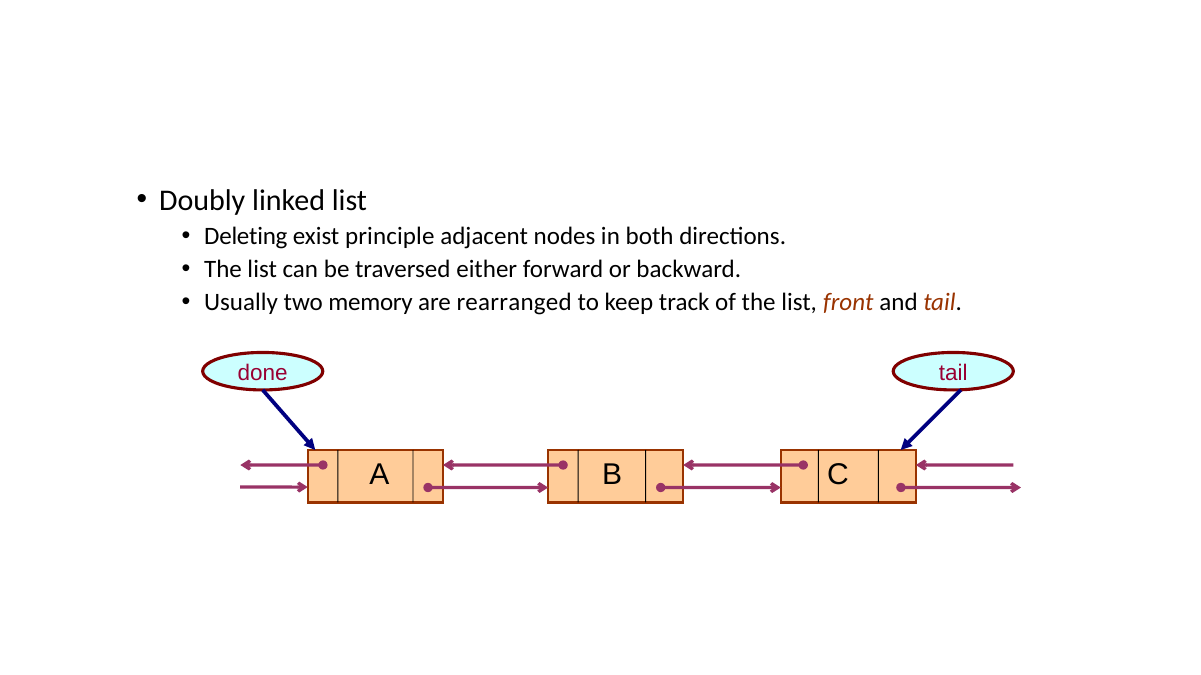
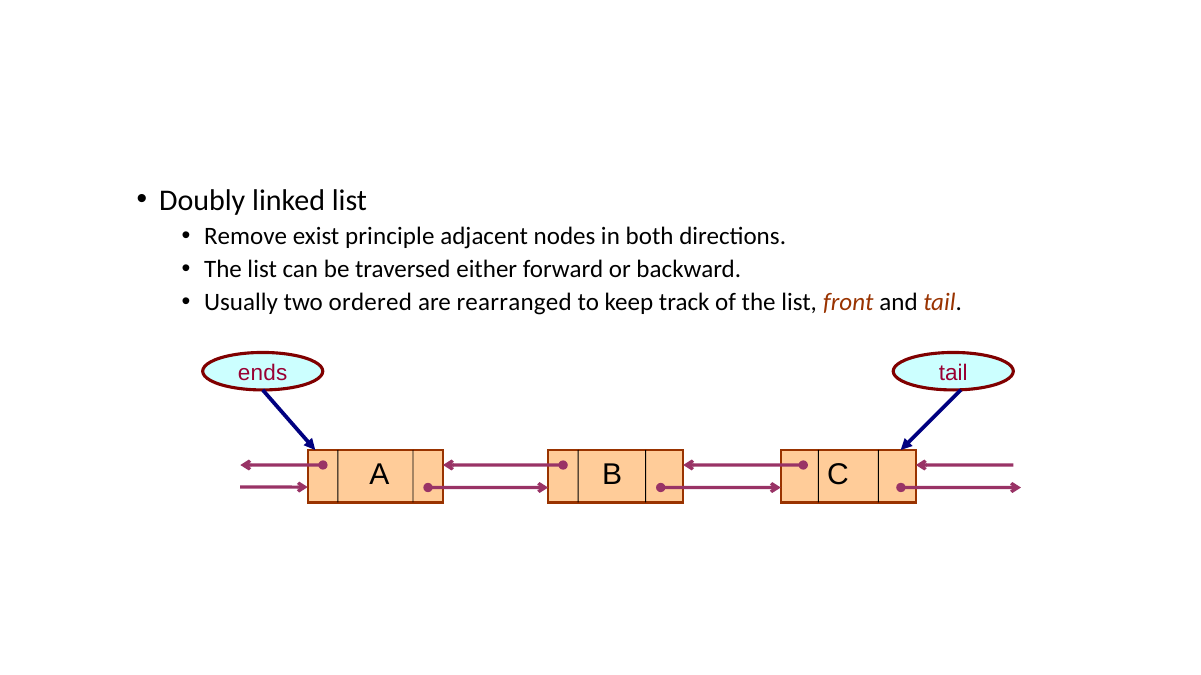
Deleting: Deleting -> Remove (246, 236)
memory: memory -> ordered (370, 303)
done: done -> ends (263, 373)
